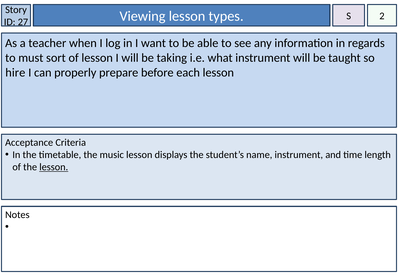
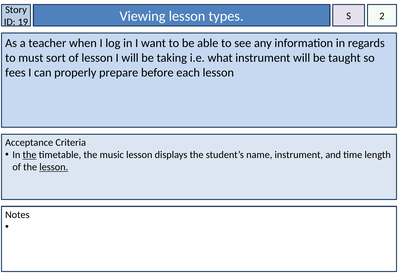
27: 27 -> 19 (23, 22)
hire: hire -> fees (15, 72)
the underline: none -> present (30, 155)
